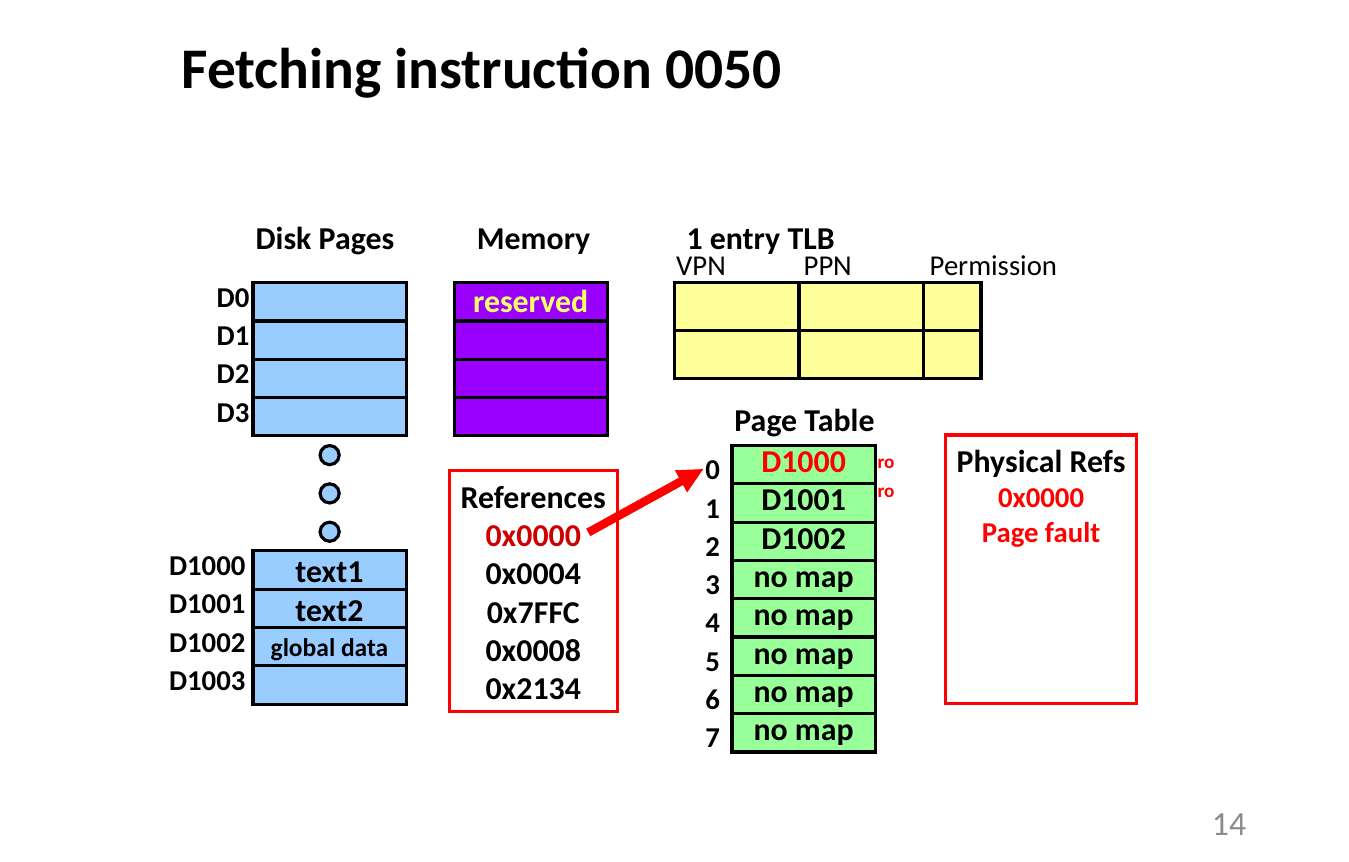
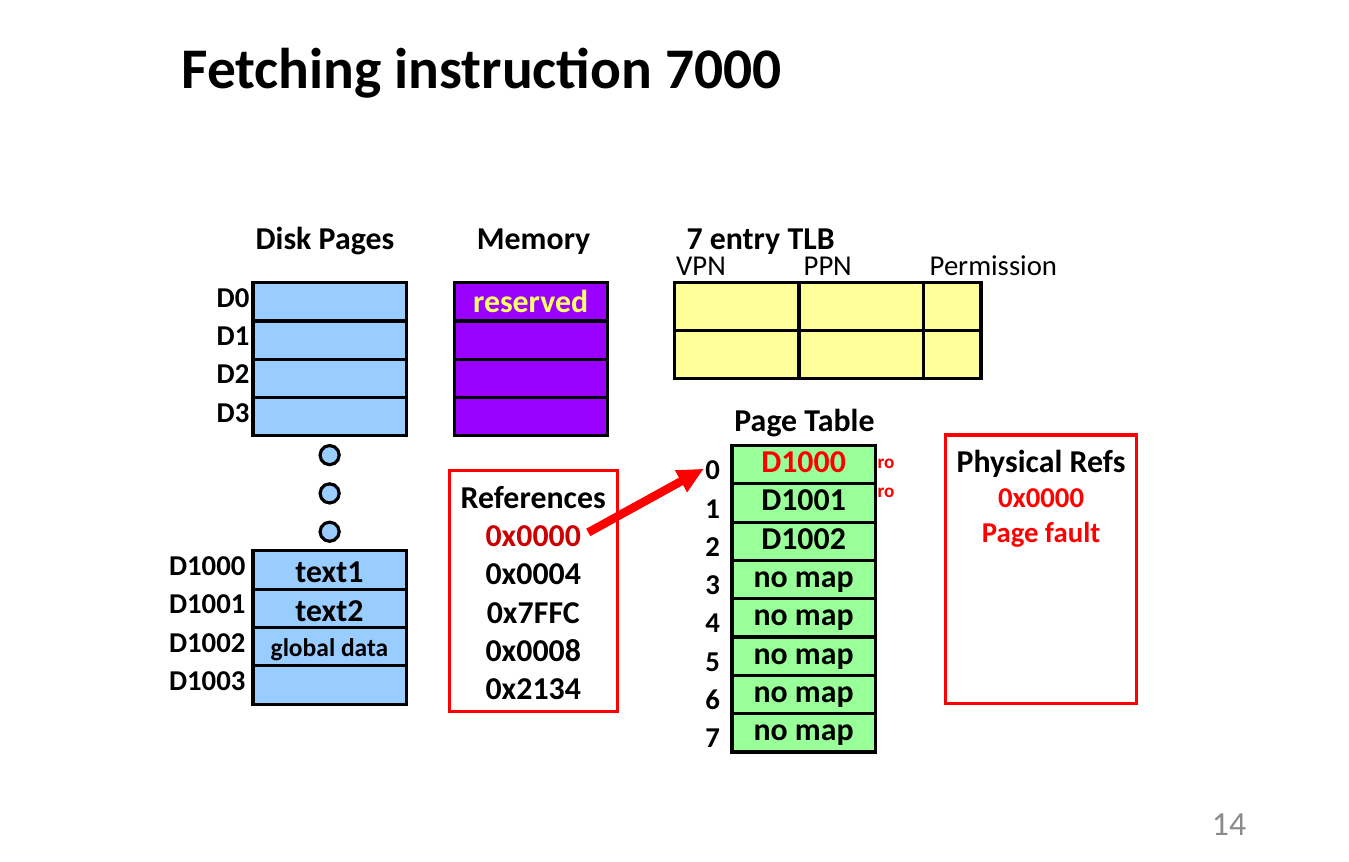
0050: 0050 -> 7000 (723, 70)
Pages 1: 1 -> 7 (695, 239)
